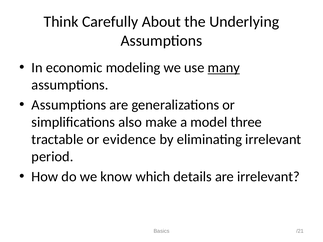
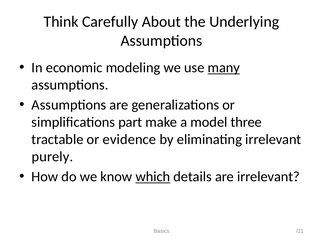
also: also -> part (130, 122)
period: period -> purely (52, 157)
which underline: none -> present (153, 177)
